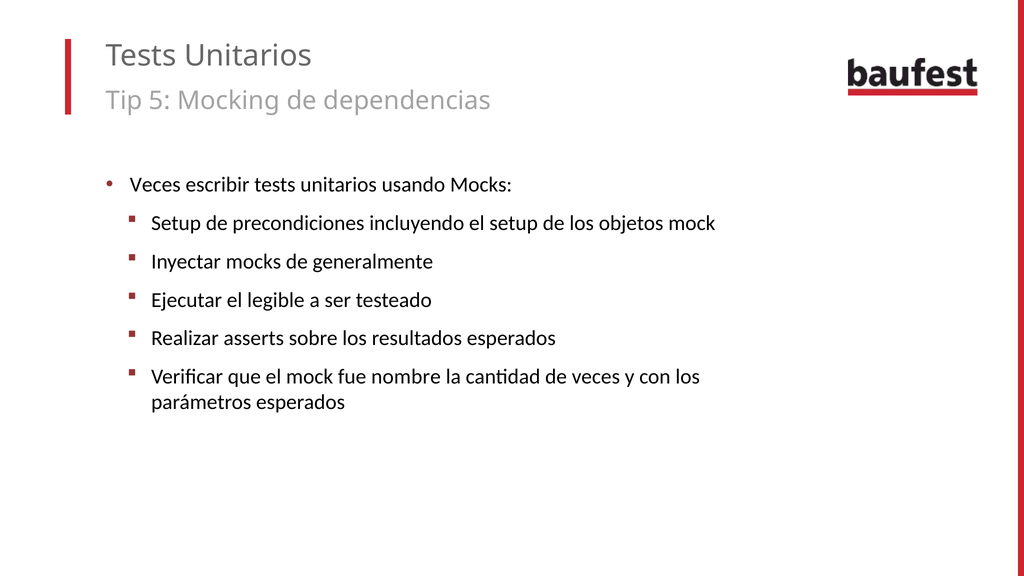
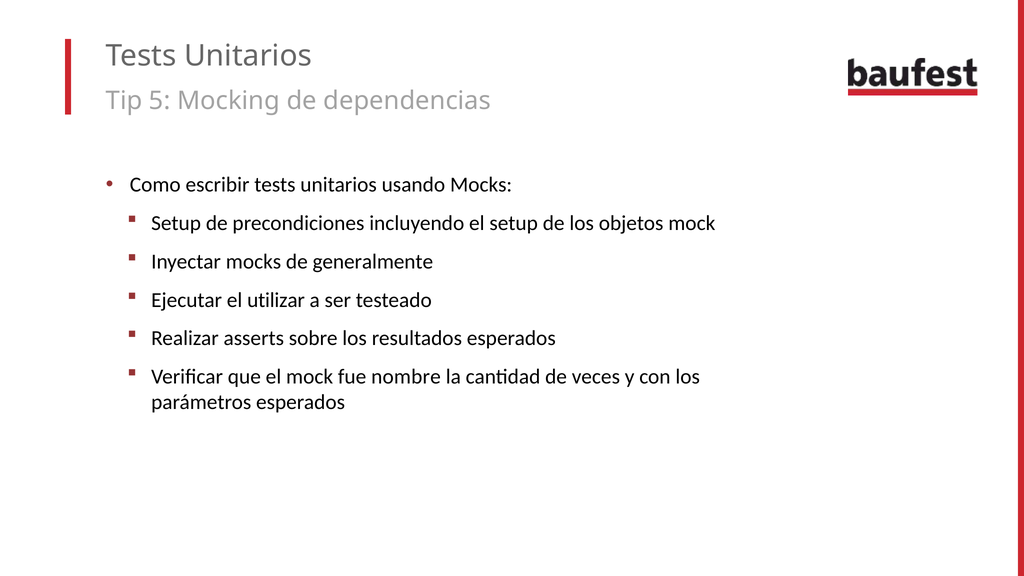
Veces: Veces -> Como (155, 185)
legible: legible -> utilizar (276, 300)
